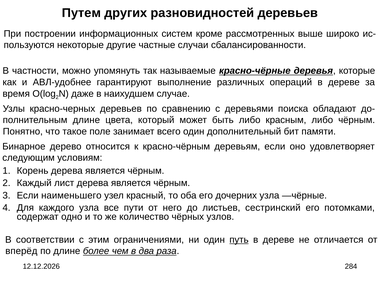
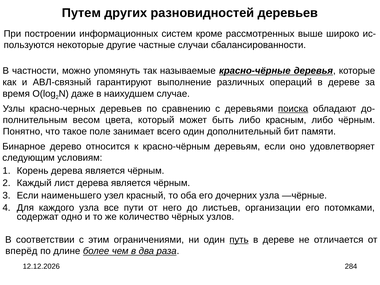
АВЛ-удобнее: АВЛ-удобнее -> АВЛ-связный (62, 82)
поиска underline: none -> present (293, 109)
длине: длине -> весом (86, 120)
сестринский: сестринский -> организации (273, 208)
